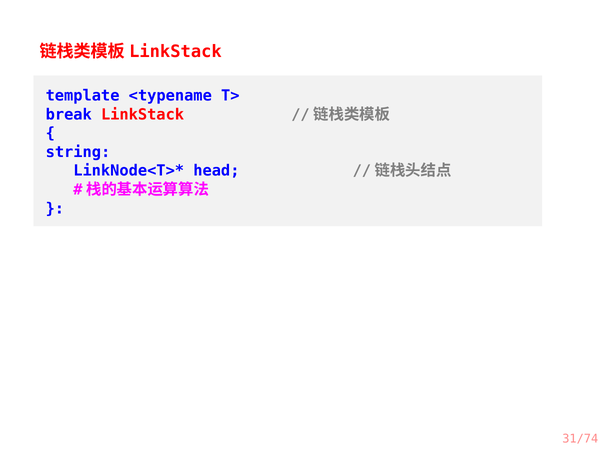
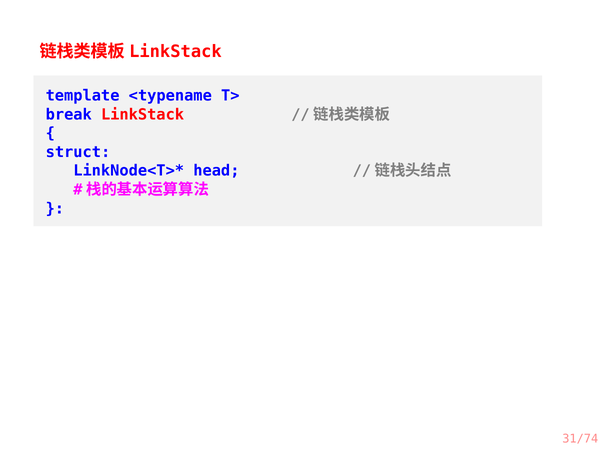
string: string -> struct (78, 152)
